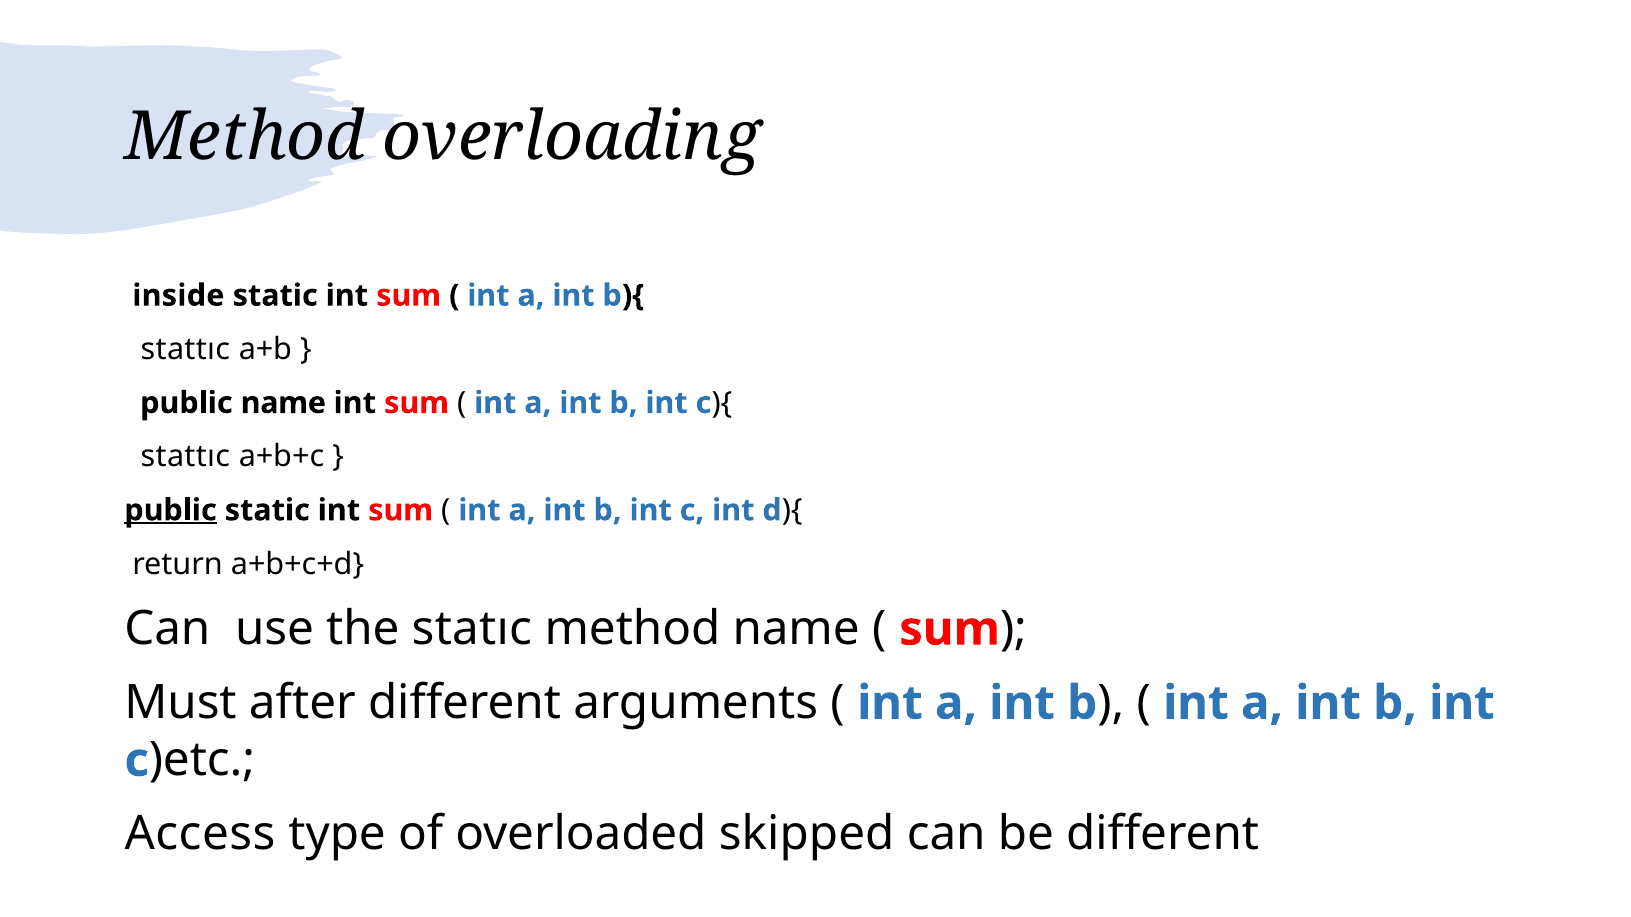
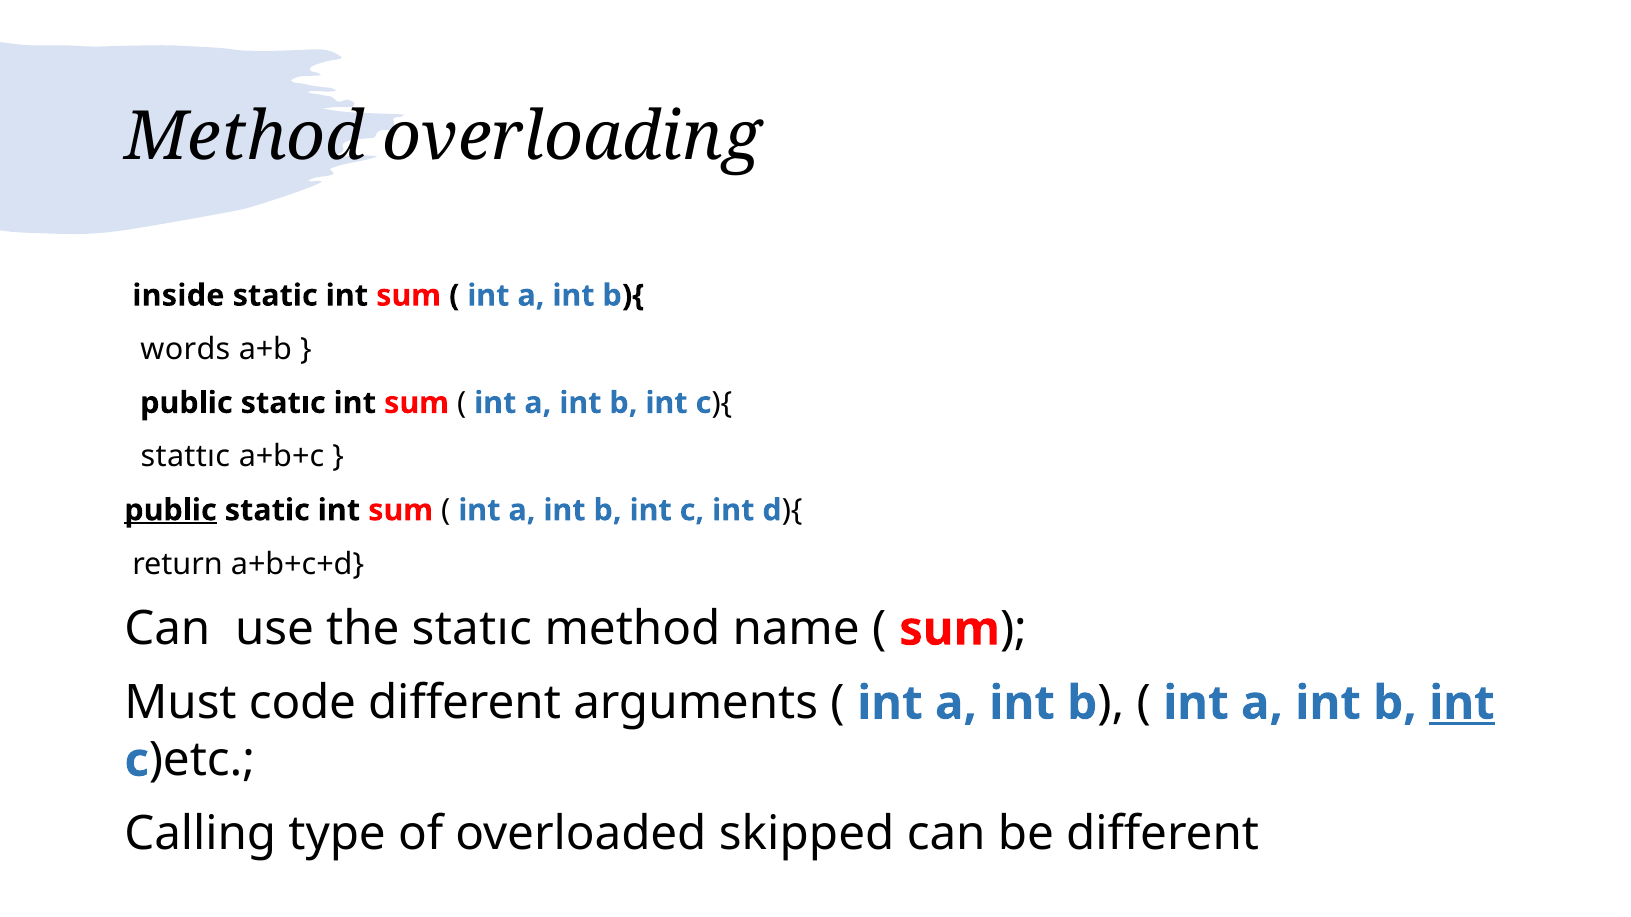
stattıc: stattıc -> words (185, 349)
public name: name -> statıc (283, 403)
after: after -> code (302, 703)
int underline: none -> present (1462, 703)
Access: Access -> Calling (200, 835)
